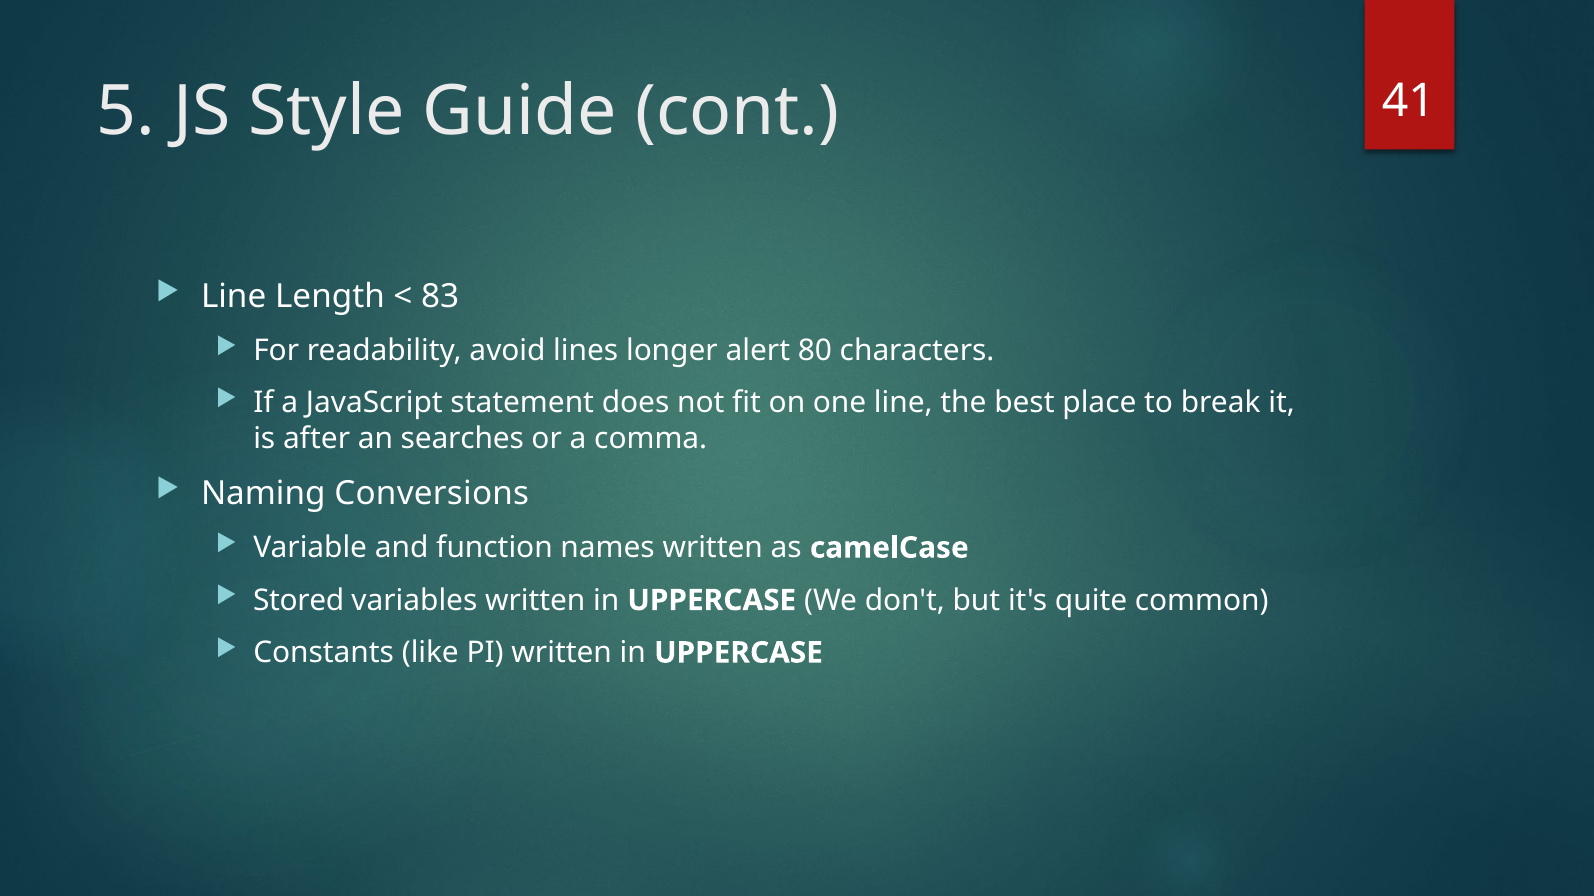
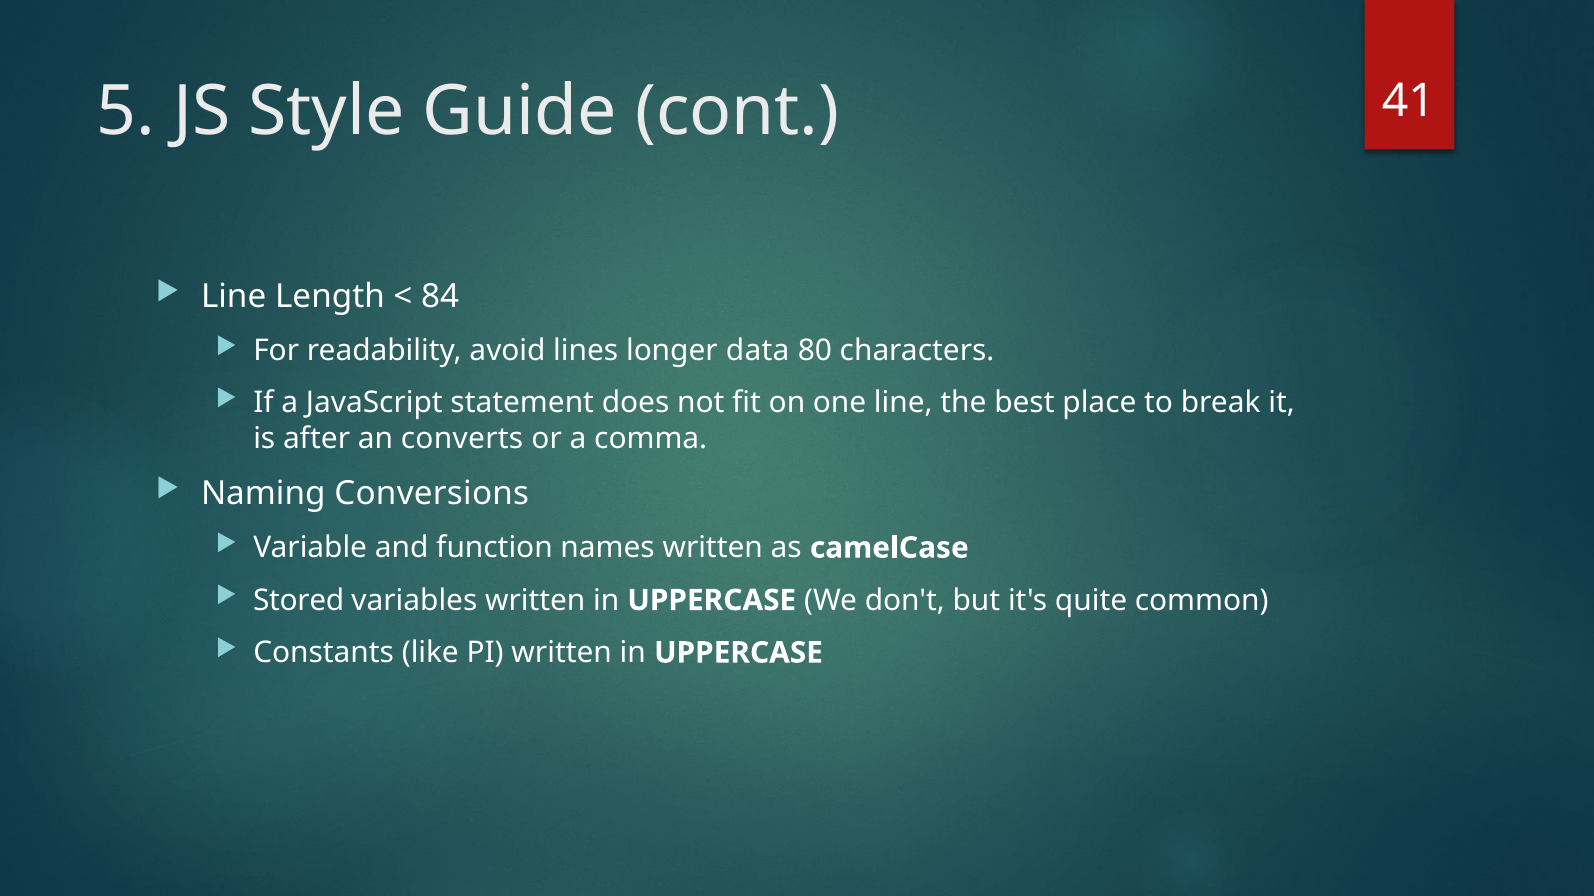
83: 83 -> 84 (440, 297)
alert: alert -> data (758, 351)
searches: searches -> converts (462, 439)
